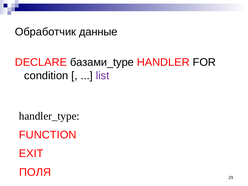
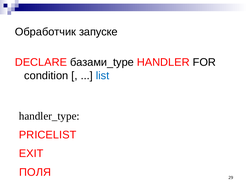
данные: данные -> запуске (98, 32)
list colour: purple -> blue (103, 76)
FUNCTION: FUNCTION -> PRICELIST (48, 135)
